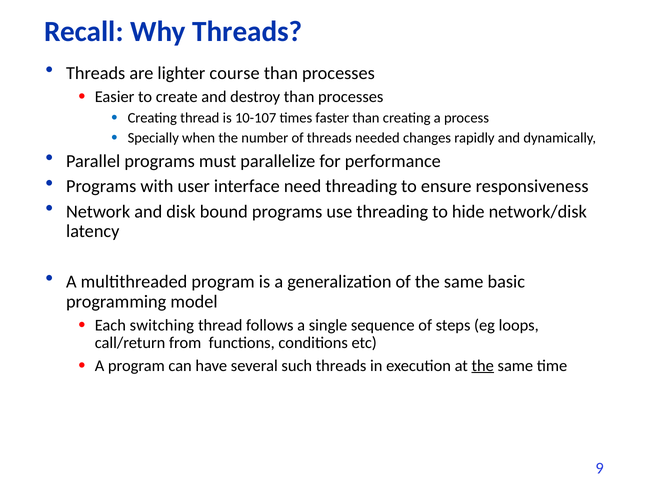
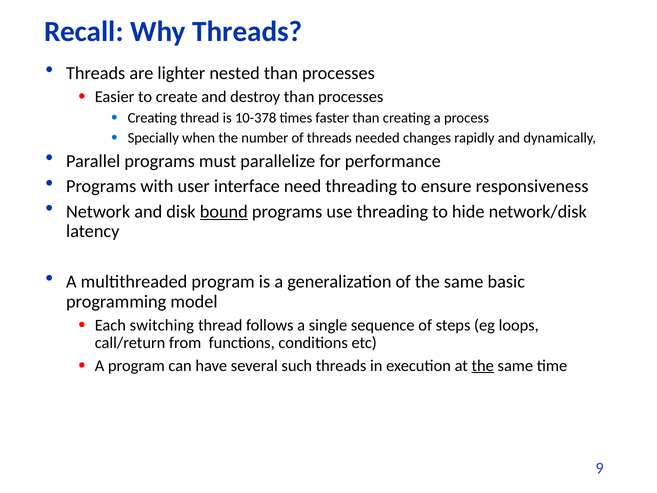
course: course -> nested (235, 73)
10-107: 10-107 -> 10-378 (256, 118)
bound underline: none -> present (224, 212)
